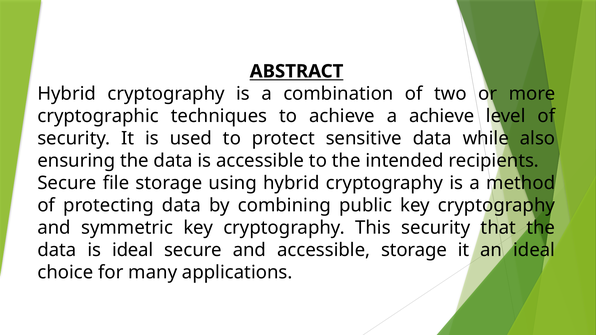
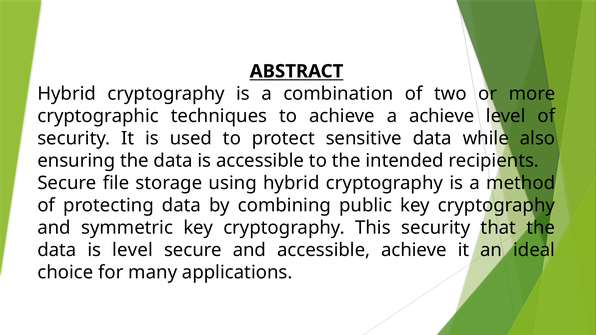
is ideal: ideal -> level (132, 250)
accessible storage: storage -> achieve (414, 250)
